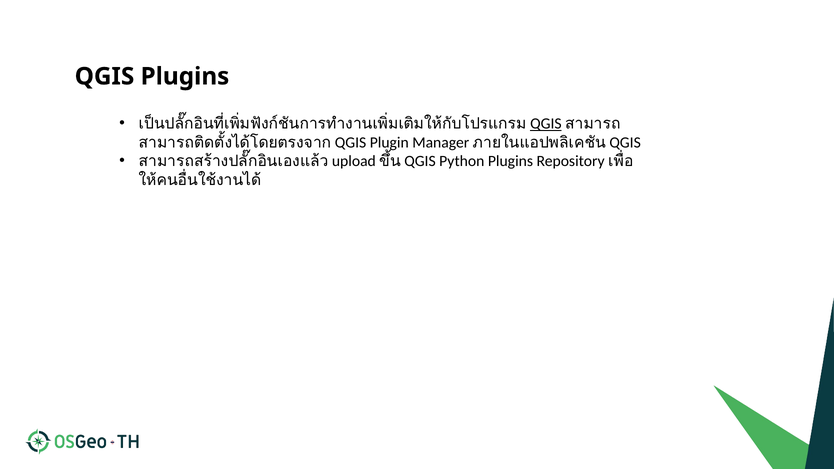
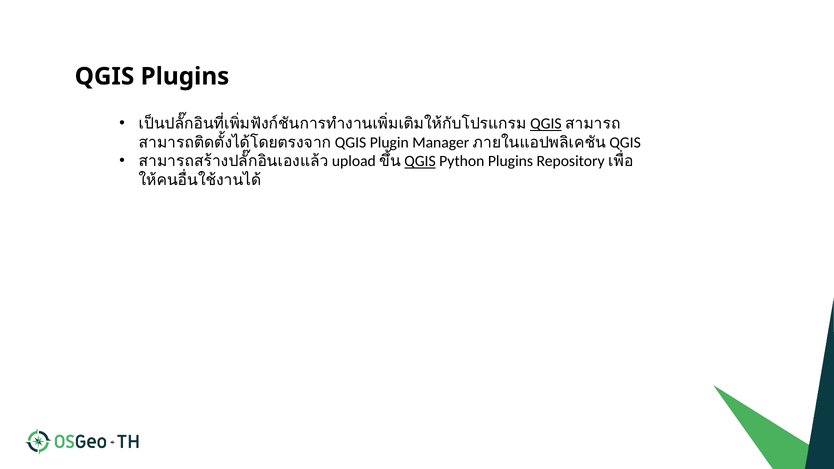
QGIS underline: none -> present (420, 161)
